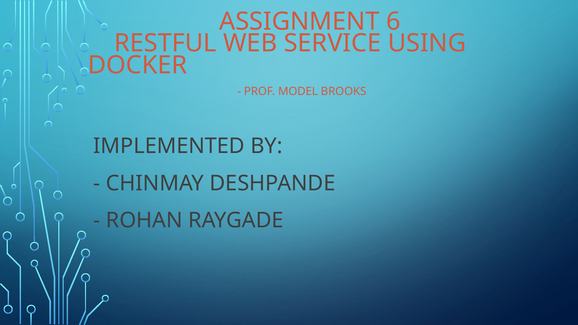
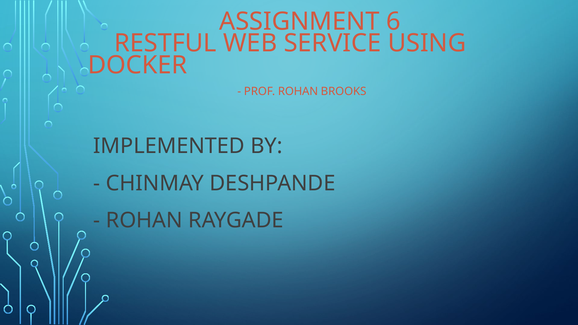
PROF MODEL: MODEL -> ROHAN (298, 92)
